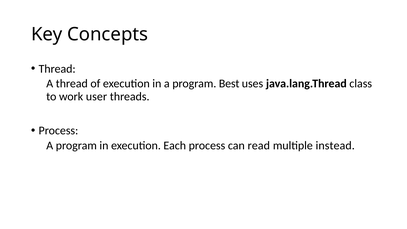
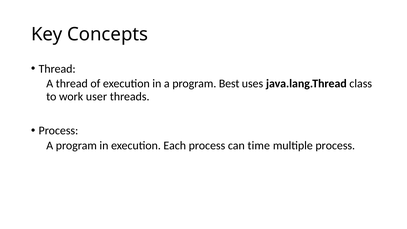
read: read -> time (259, 145)
multiple instead: instead -> process (335, 145)
